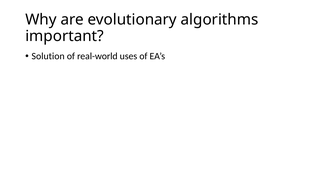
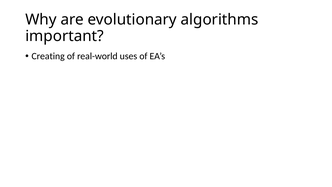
Solution: Solution -> Creating (48, 56)
